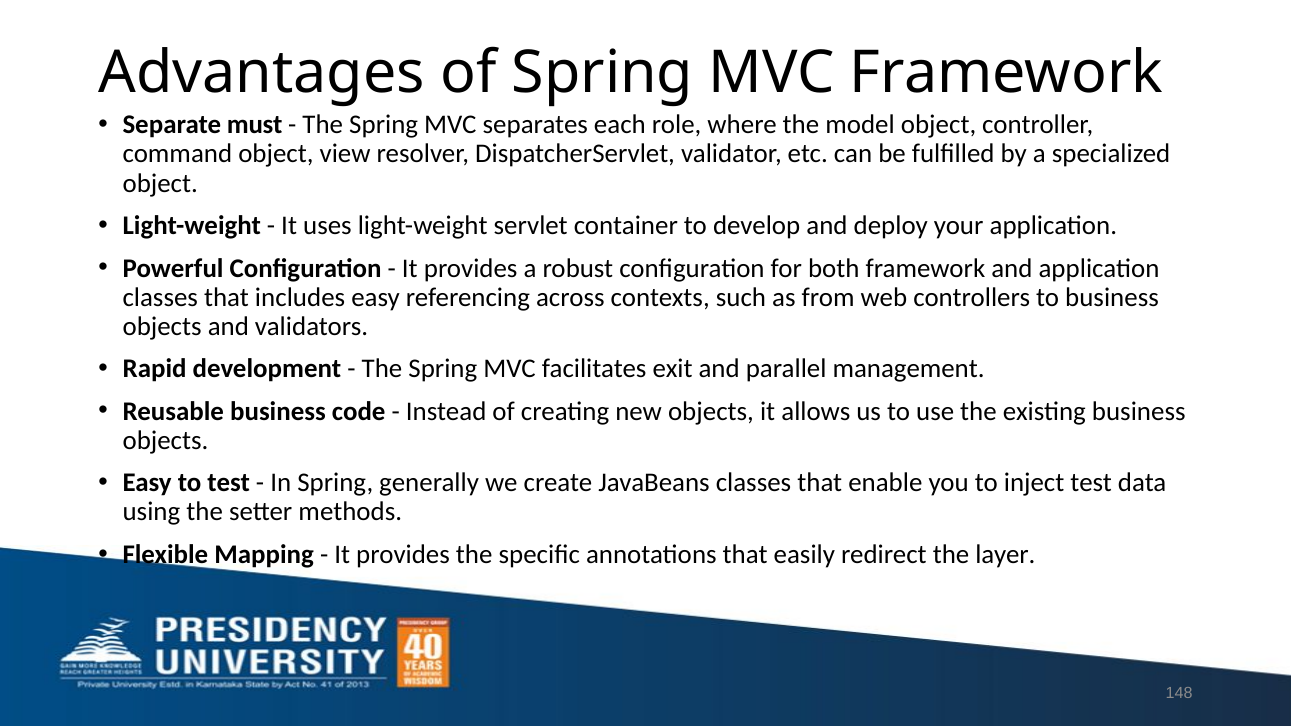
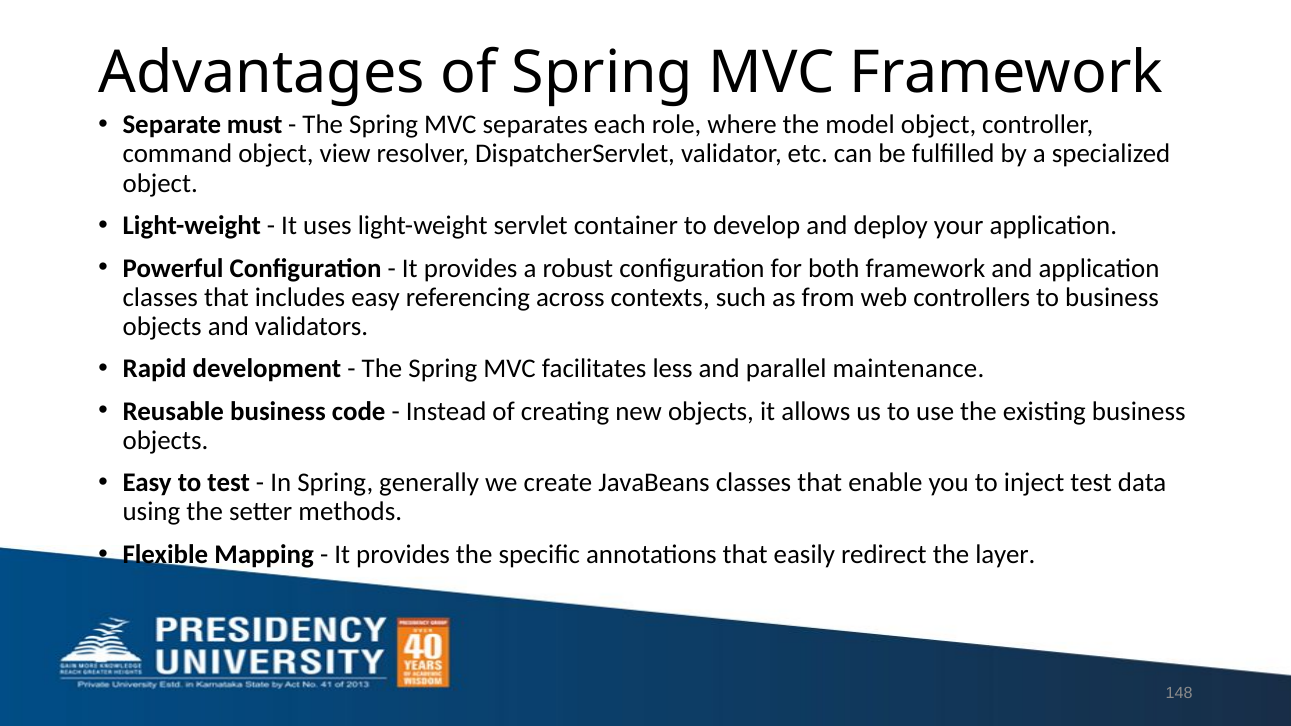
exit: exit -> less (673, 369)
management: management -> maintenance (908, 369)
